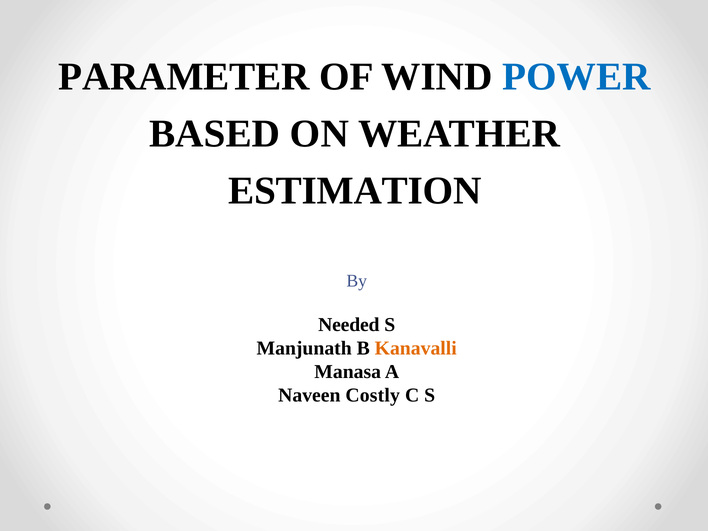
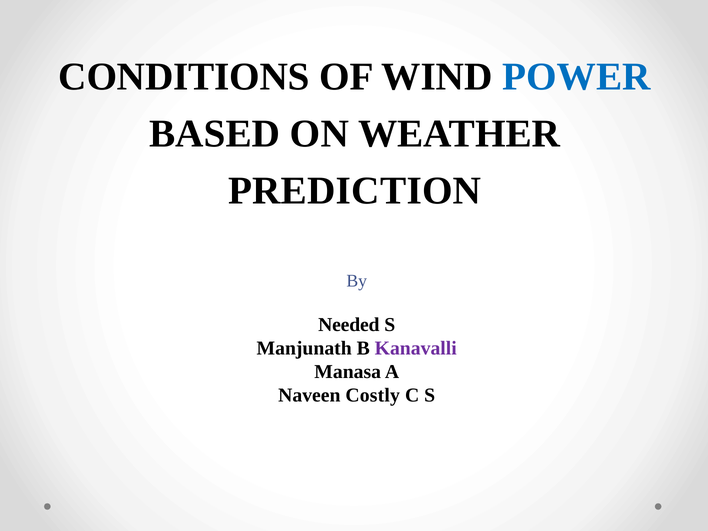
PARAMETER: PARAMETER -> CONDITIONS (184, 77)
ESTIMATION: ESTIMATION -> PREDICTION (355, 191)
Kanavalli colour: orange -> purple (416, 348)
